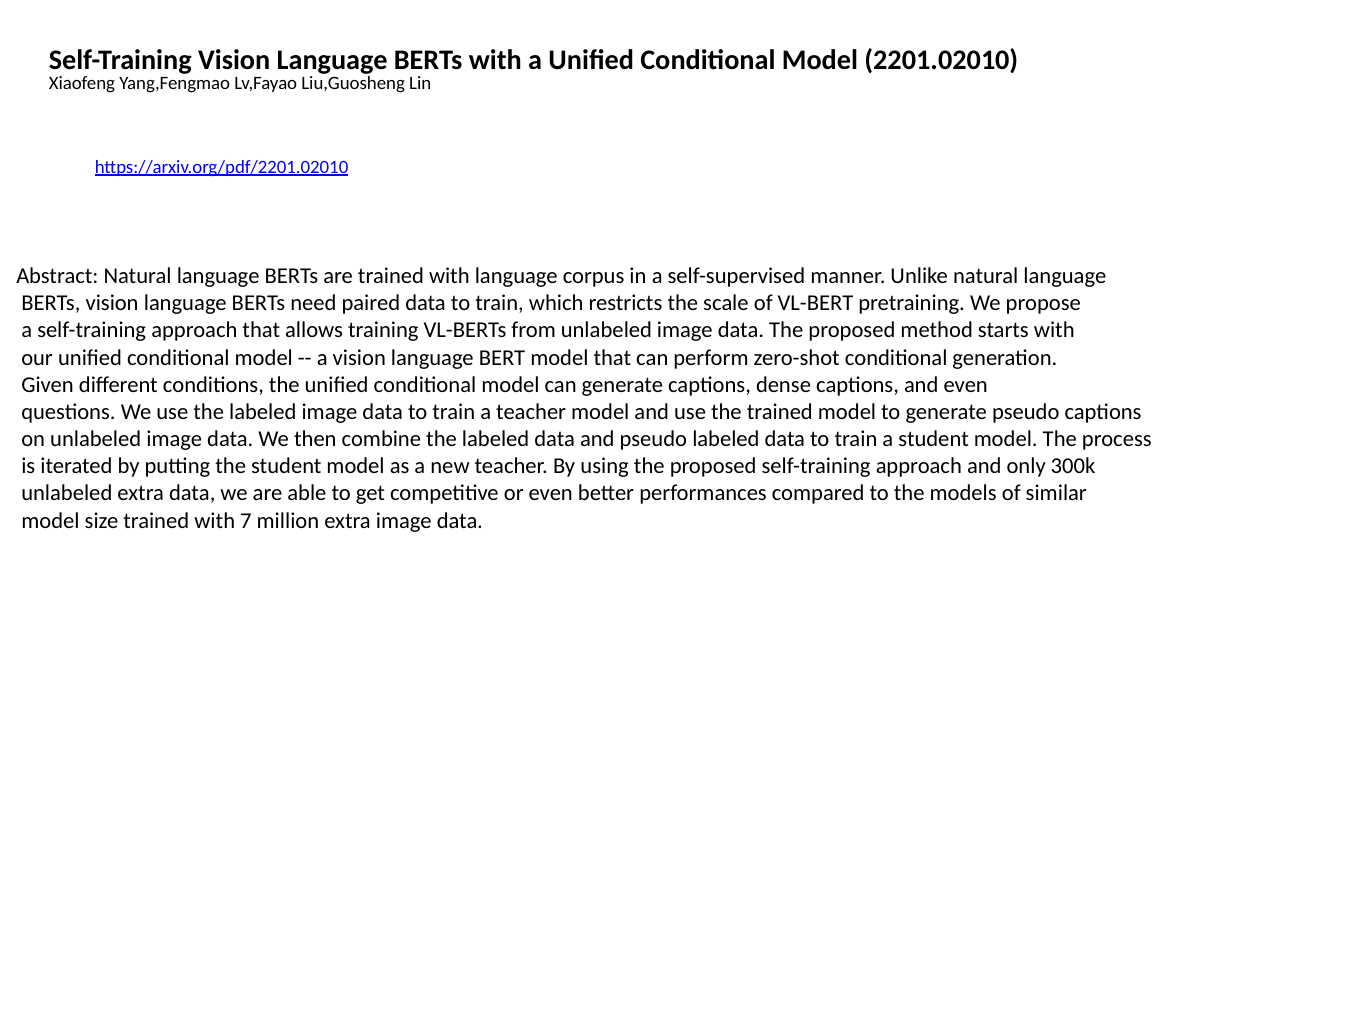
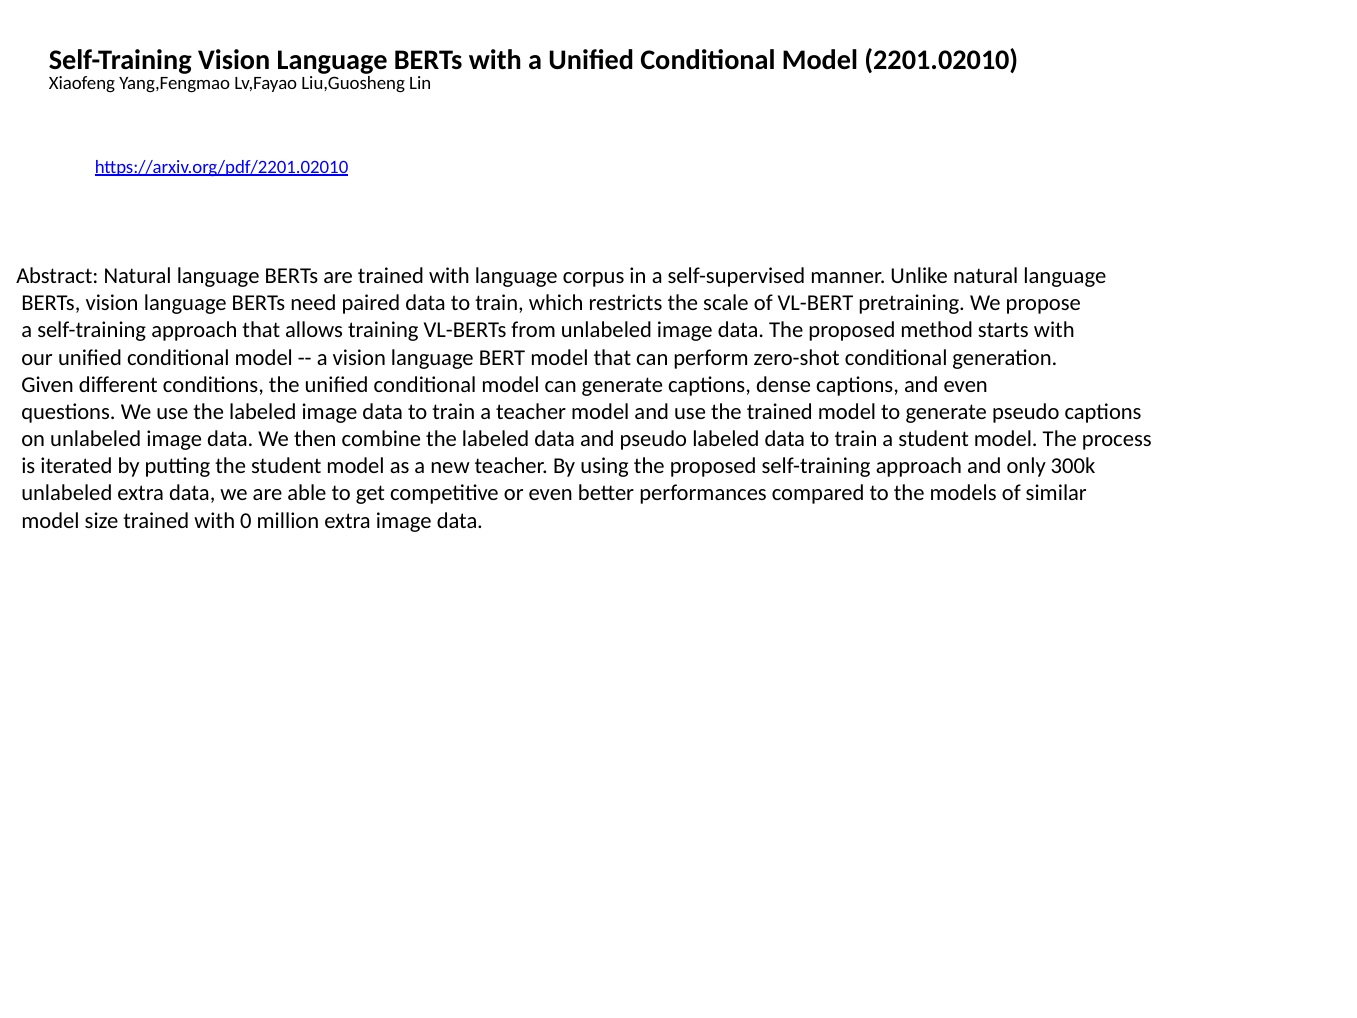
7: 7 -> 0 (246, 520)
